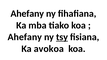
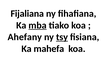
Ahefany: Ahefany -> Fijaliana (27, 14)
mba underline: none -> present (38, 25)
avokoa: avokoa -> mahefa (49, 49)
